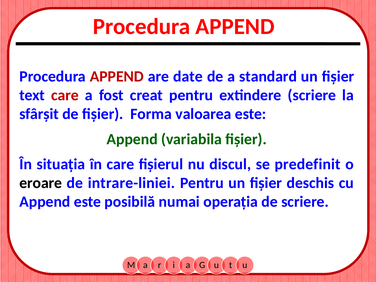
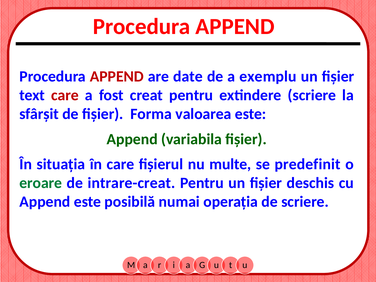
standard: standard -> exemplu (268, 76)
discul: discul -> multe (230, 164)
eroare colour: black -> green (41, 183)
intrare-liniei: intrare-liniei -> intrare-creat (131, 183)
